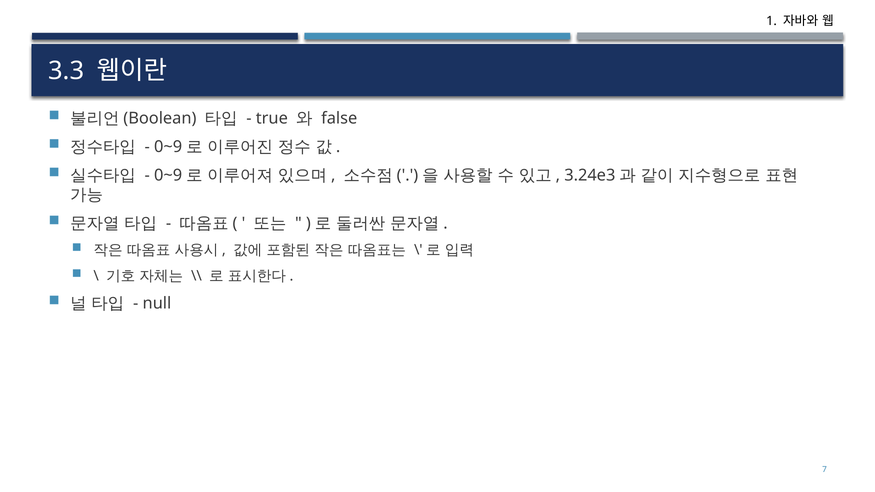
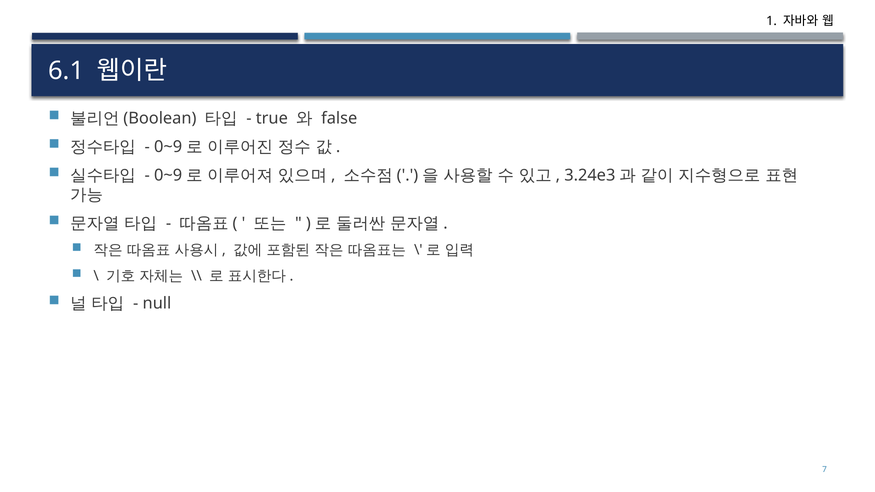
3.3: 3.3 -> 6.1 (66, 71)
